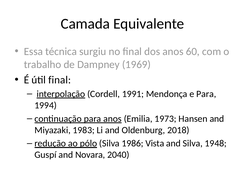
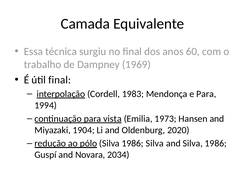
1991: 1991 -> 1983 (133, 94)
para anos: anos -> vista (112, 118)
1983: 1983 -> 1904 (84, 130)
2018: 2018 -> 2020 (178, 130)
1986 Vista: Vista -> Silva (155, 143)
and Silva 1948: 1948 -> 1986 (216, 143)
2040: 2040 -> 2034 (118, 155)
